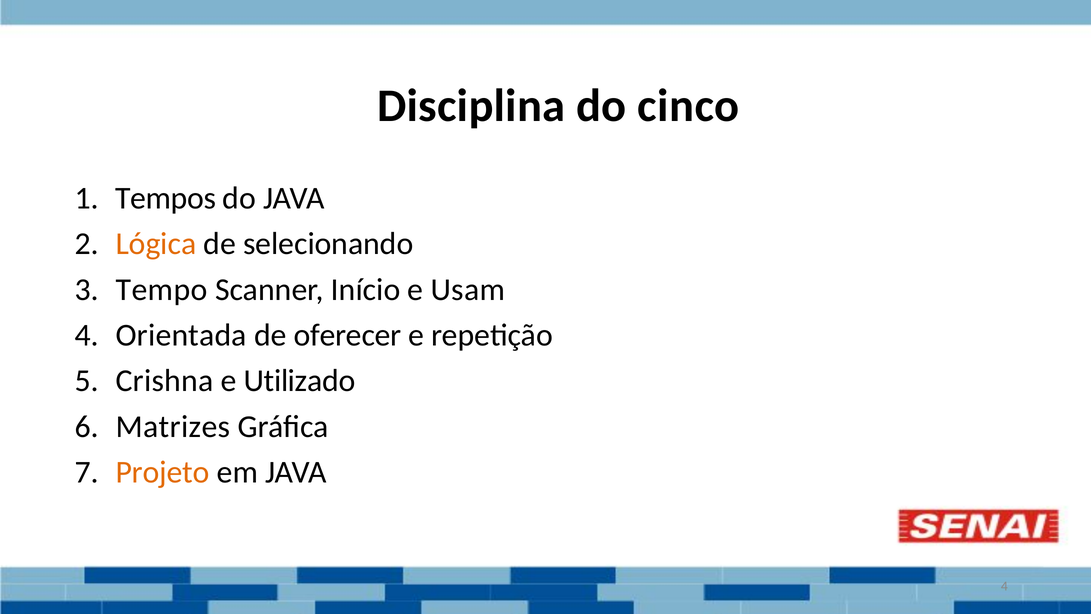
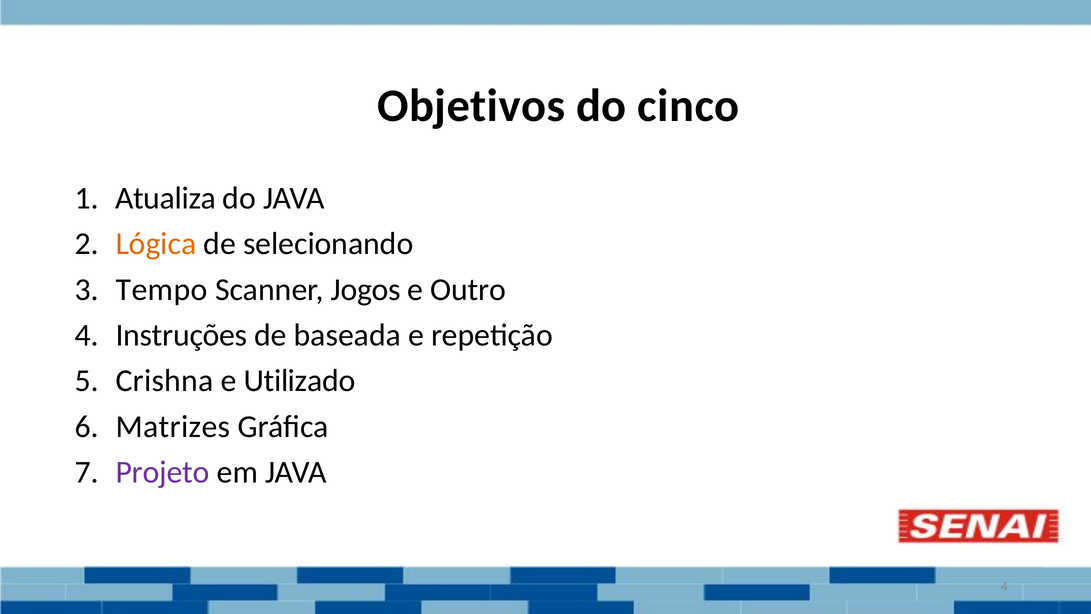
Disciplina: Disciplina -> Objetivos (471, 106)
Tempos: Tempos -> Atualiza (166, 198)
Início: Início -> Jogos (366, 289)
Usam: Usam -> Outro (468, 289)
Orientada: Orientada -> Instruções (181, 335)
oferecer: oferecer -> baseada (347, 335)
Projeto colour: orange -> purple (163, 472)
